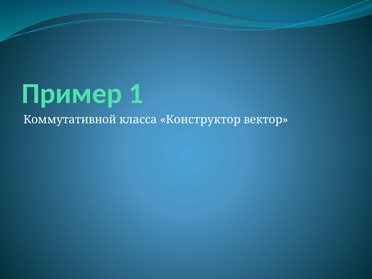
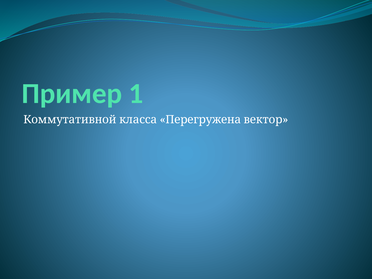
Конструктор: Конструктор -> Перегружена (200, 120)
